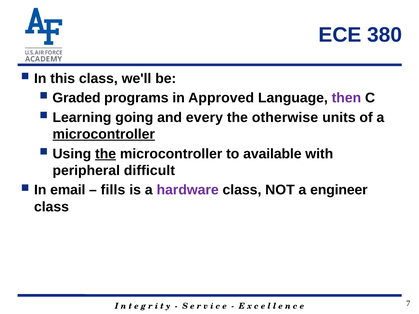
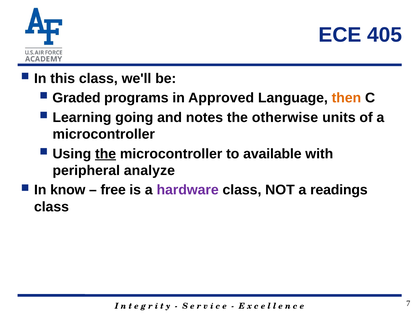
380: 380 -> 405 (385, 35)
then colour: purple -> orange (346, 98)
every: every -> notes (204, 118)
microcontroller underline: present -> none (104, 134)
difficult: difficult -> analyze (149, 171)
email: email -> know (68, 190)
fills: fills -> free (113, 190)
engineer: engineer -> readings (339, 190)
